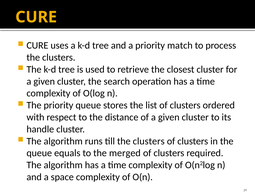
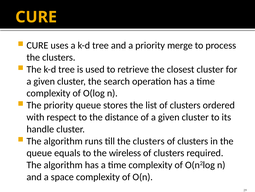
match: match -> merge (180, 45)
merged: merged -> wireless (125, 152)
